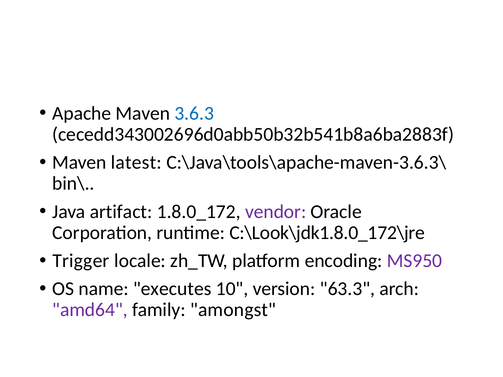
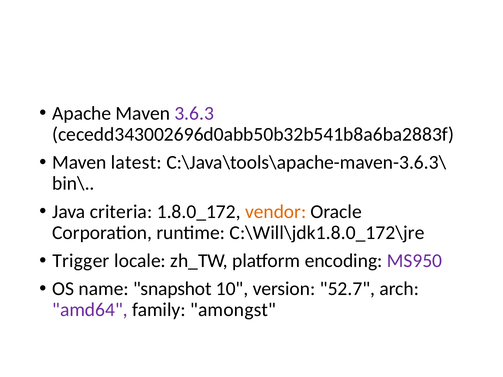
3.6.3 colour: blue -> purple (194, 113)
artifact: artifact -> criteria (121, 212)
vendor colour: purple -> orange (276, 212)
C:\Look\jdk1.8.0_172\jre: C:\Look\jdk1.8.0_172\jre -> C:\Will\jdk1.8.0_172\jre (327, 233)
executes: executes -> snapshot (172, 289)
63.3: 63.3 -> 52.7 (347, 289)
